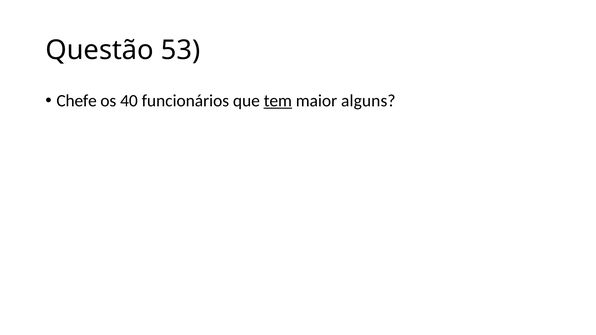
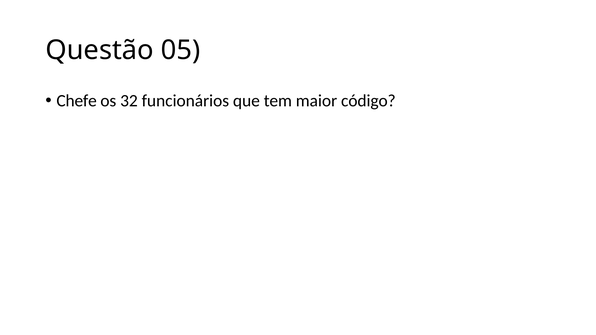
53: 53 -> 05 (181, 50)
40: 40 -> 32 (129, 101)
tem underline: present -> none (278, 101)
alguns: alguns -> código (368, 101)
